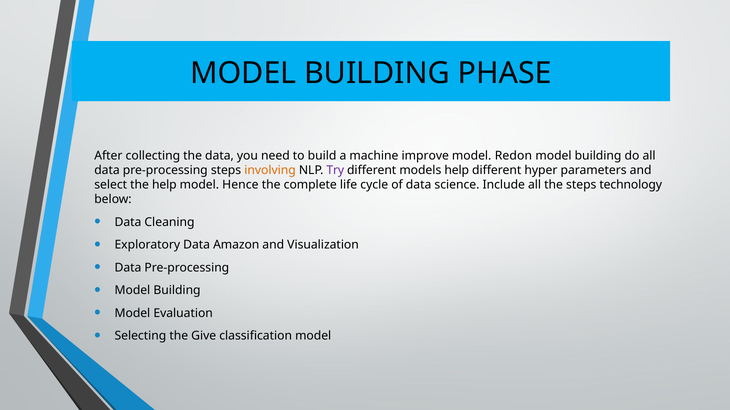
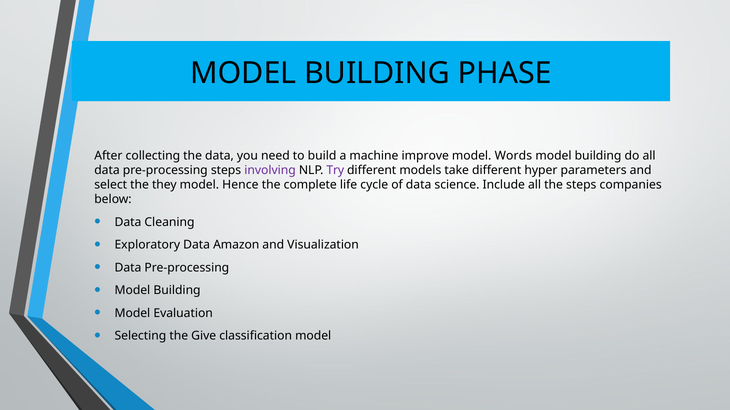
Redon: Redon -> Words (513, 156)
involving colour: orange -> purple (270, 170)
models help: help -> take (457, 170)
the help: help -> they (164, 185)
technology: technology -> companies (631, 185)
